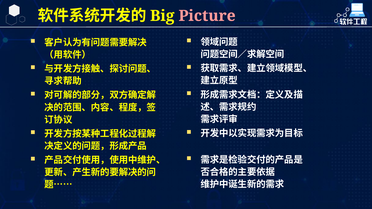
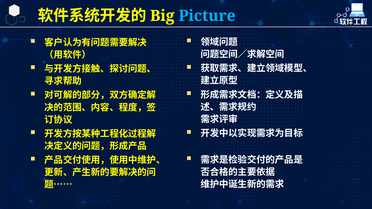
Picture colour: pink -> light blue (207, 16)
